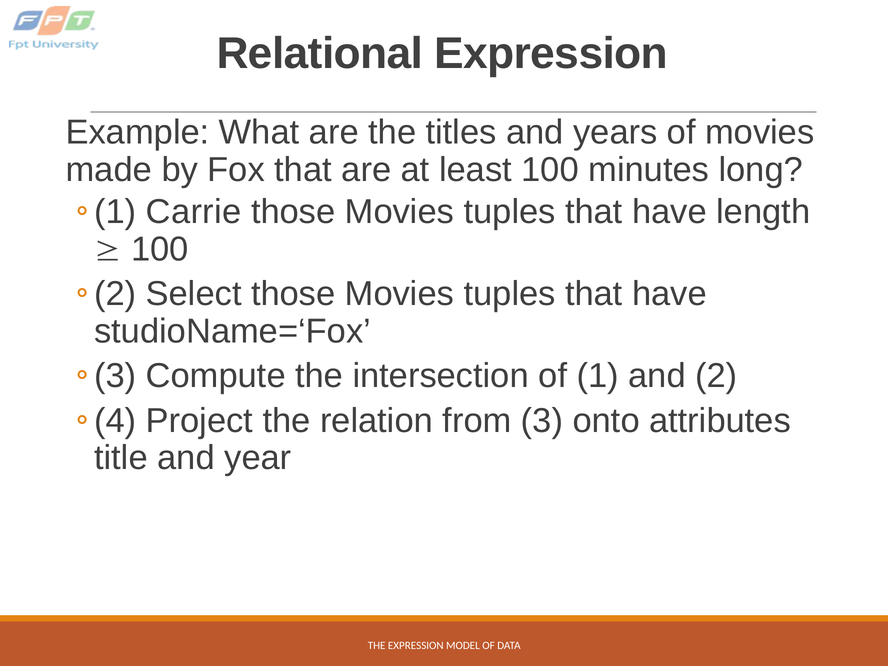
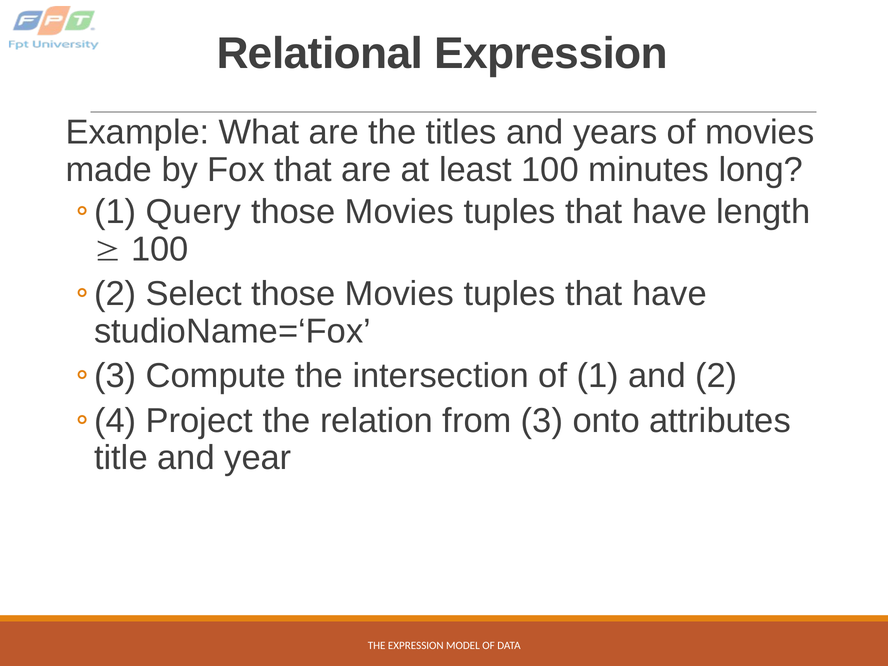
Carrie: Carrie -> Query (194, 212)
